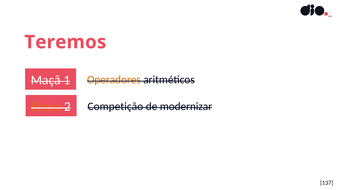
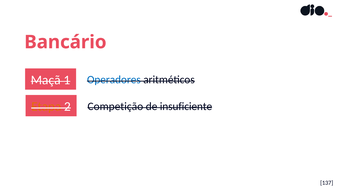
Teremos: Teremos -> Bancário (65, 42)
Operadores colour: orange -> blue (114, 80)
modernizar: modernizar -> insuficiente (186, 106)
